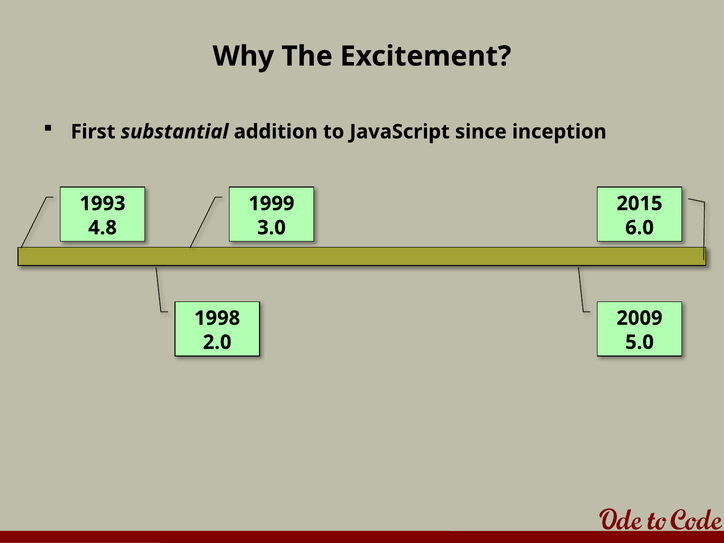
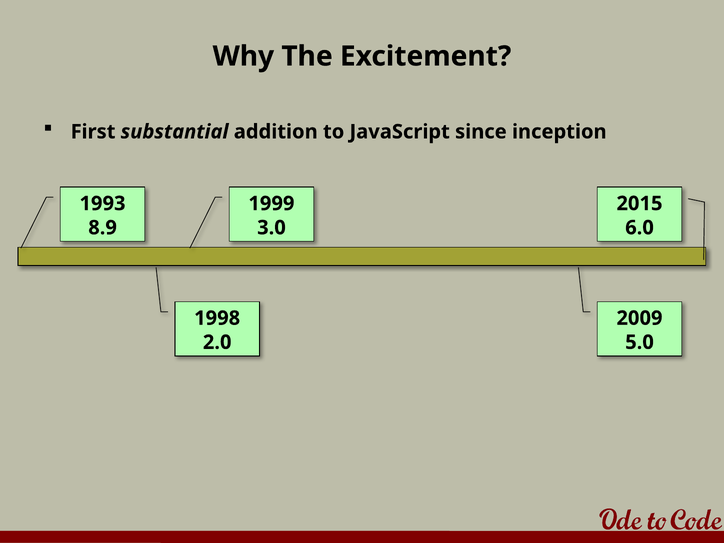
4.8: 4.8 -> 8.9 (103, 228)
